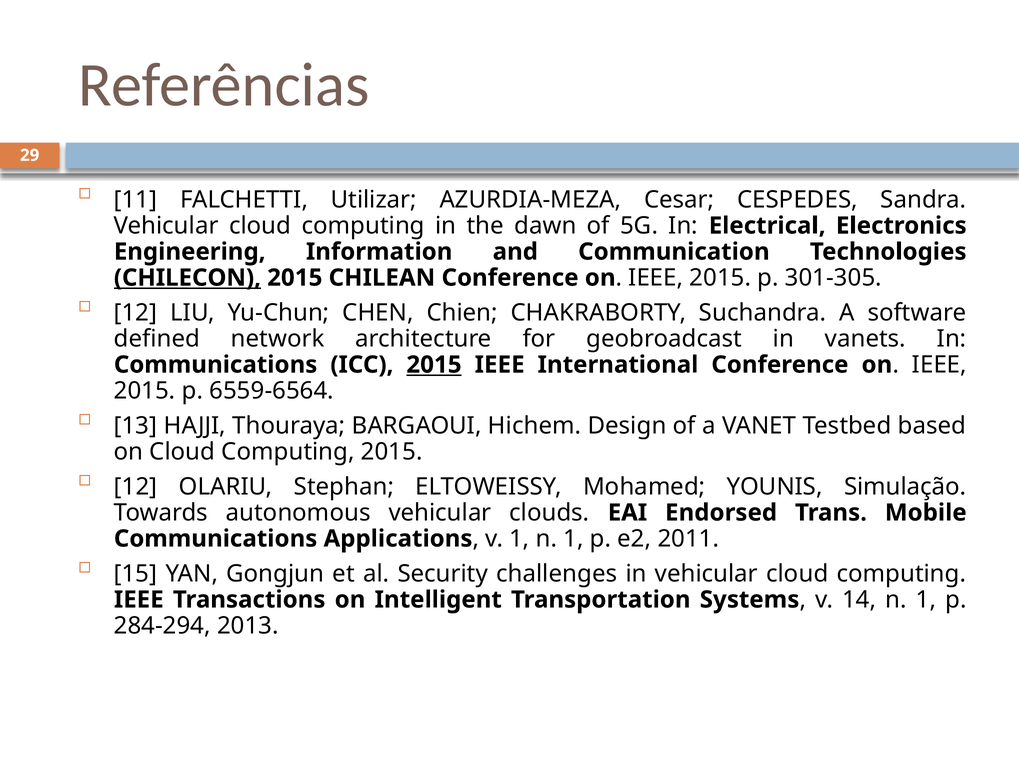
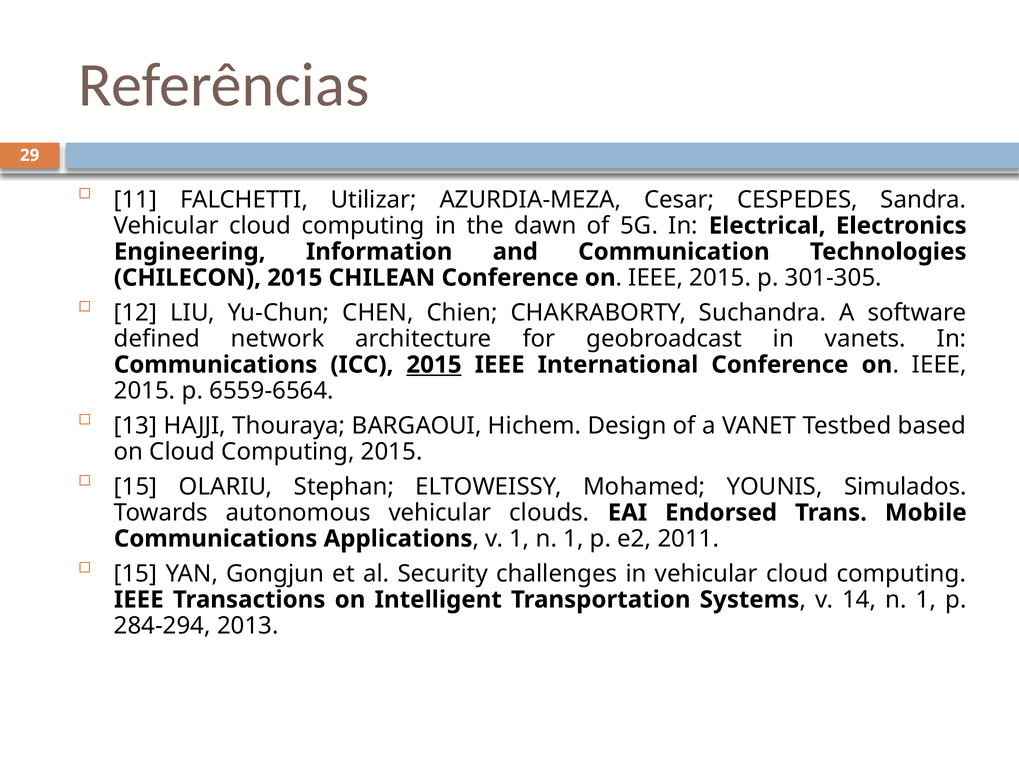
CHILECON underline: present -> none (187, 277)
12: 12 -> 15 (136, 486)
Simulação: Simulação -> Simulados (905, 486)
